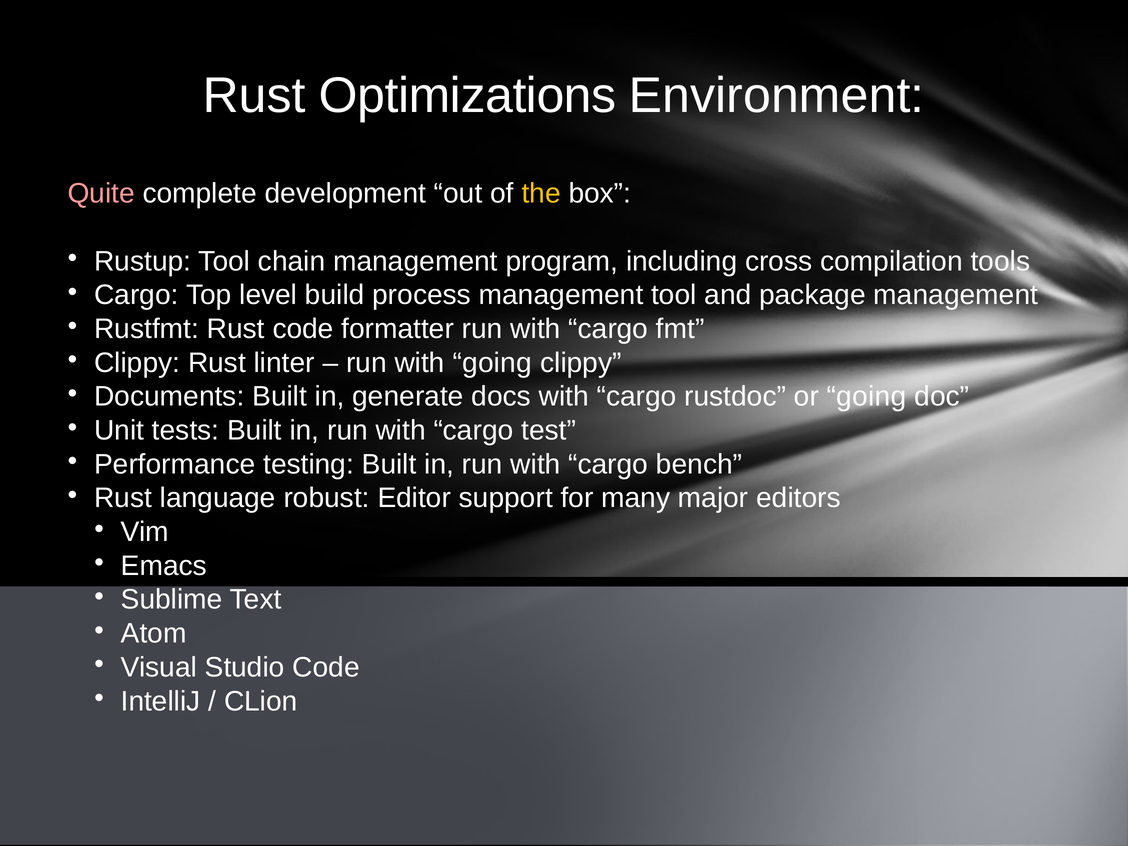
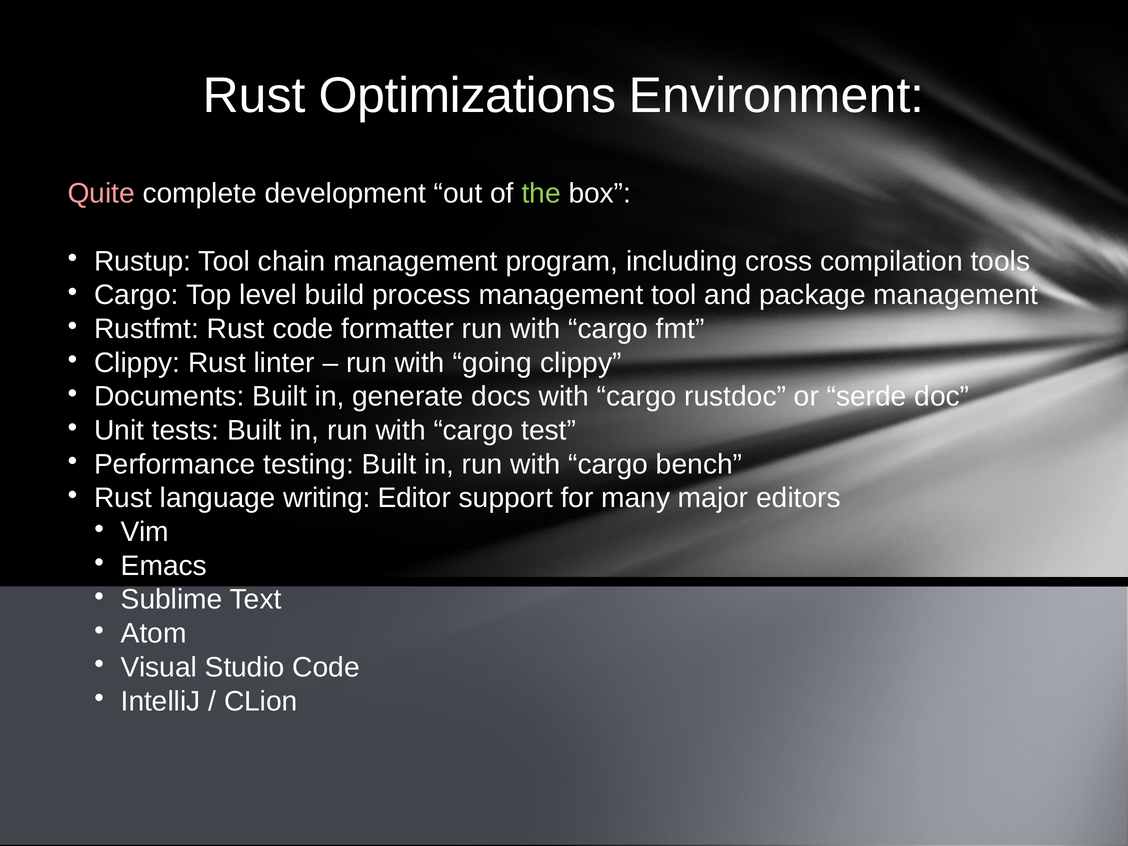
the colour: yellow -> light green (541, 194)
or going: going -> serde (867, 397)
robust: robust -> writing (327, 498)
